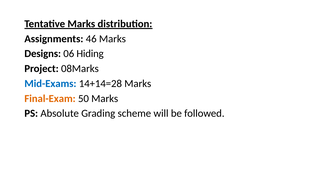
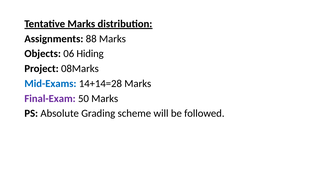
46: 46 -> 88 (91, 39)
Designs: Designs -> Objects (43, 54)
Final-Exam colour: orange -> purple (50, 98)
